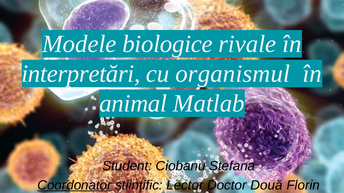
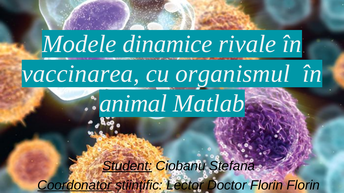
biologice: biologice -> dinamice (167, 44)
interpretări: interpretări -> vaccinarea (81, 74)
Student underline: none -> present (127, 166)
Doctor Două: Două -> Florin (267, 186)
